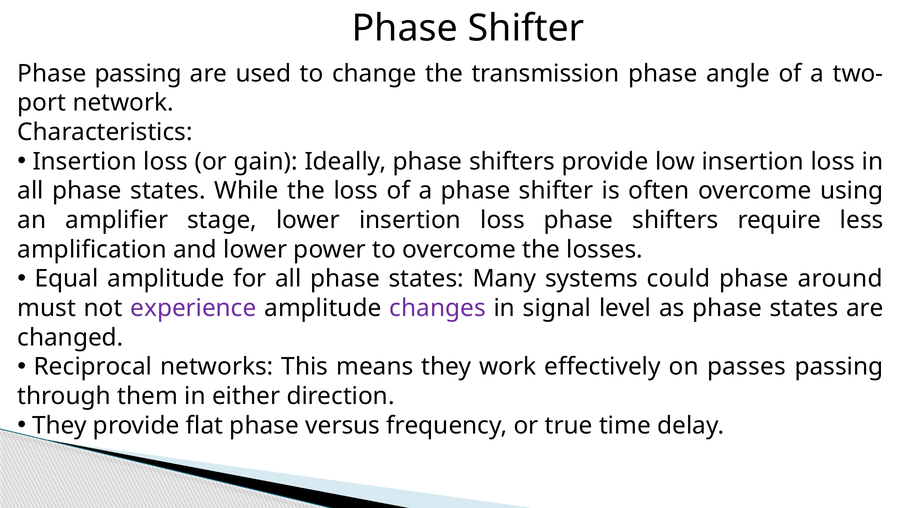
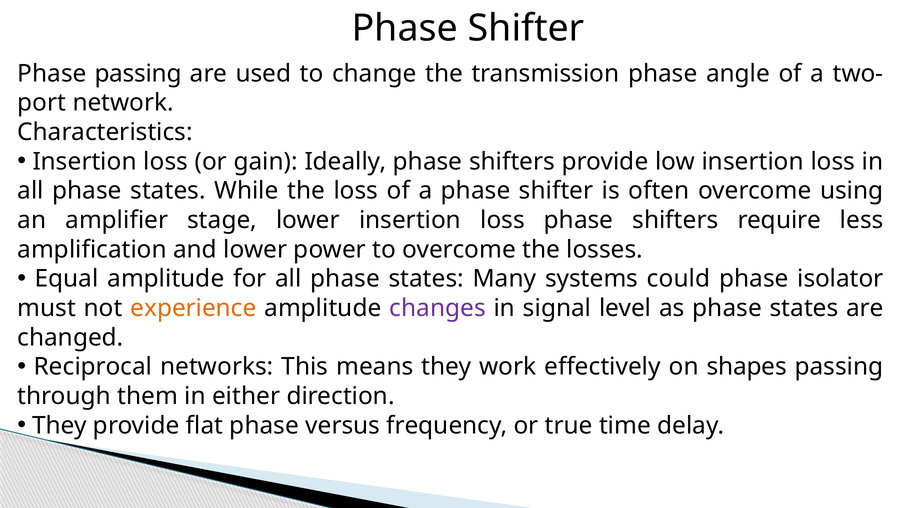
around: around -> isolator (840, 279)
experience colour: purple -> orange (193, 308)
passes: passes -> shapes (747, 367)
